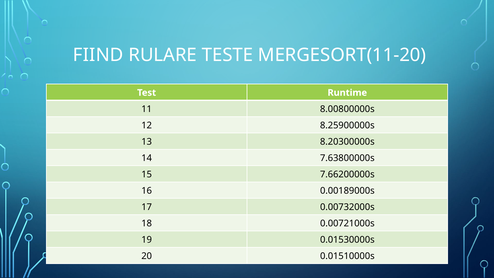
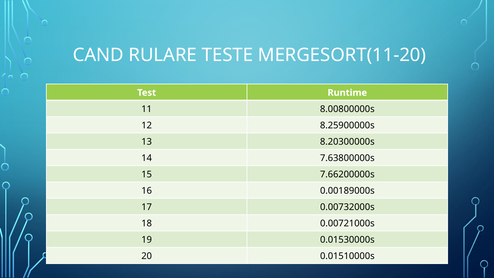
FIIND: FIIND -> CAND (98, 55)
